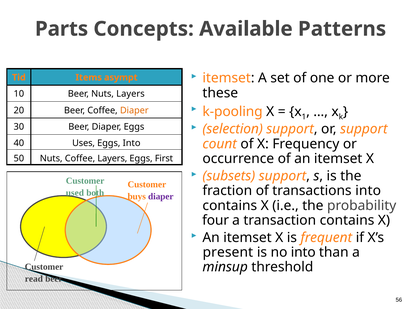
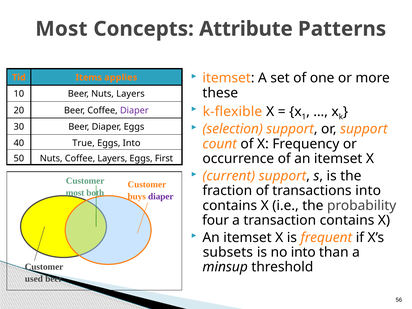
Parts: Parts -> Most (61, 29)
Available: Available -> Attribute (246, 29)
asympt: asympt -> applies (121, 77)
k-pooling: k-pooling -> k-flexible (232, 112)
Diaper colour: orange -> purple (134, 110)
Uses: Uses -> True (84, 143)
subsets: subsets -> current (229, 176)
used: used -> most (75, 193)
present: present -> subsets (228, 252)
read: read -> used (34, 279)
